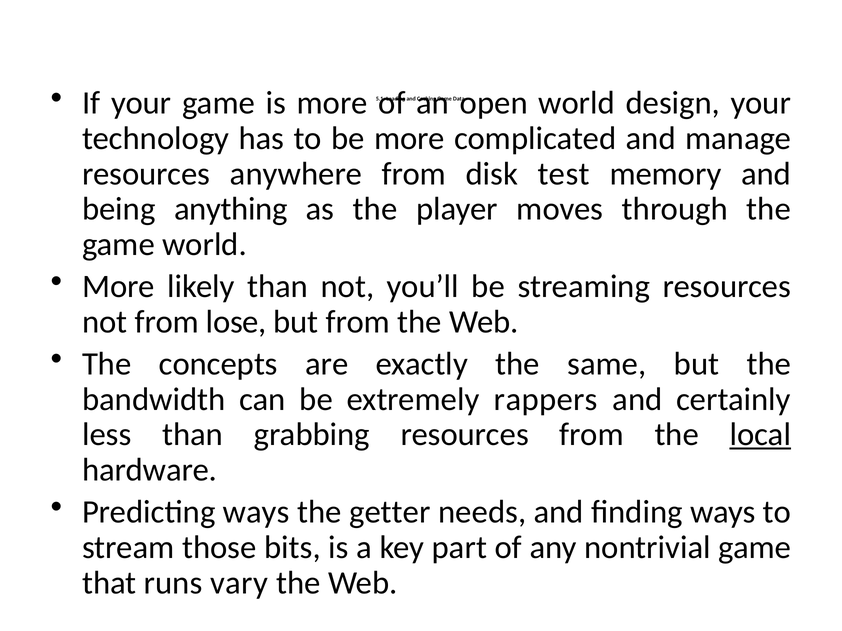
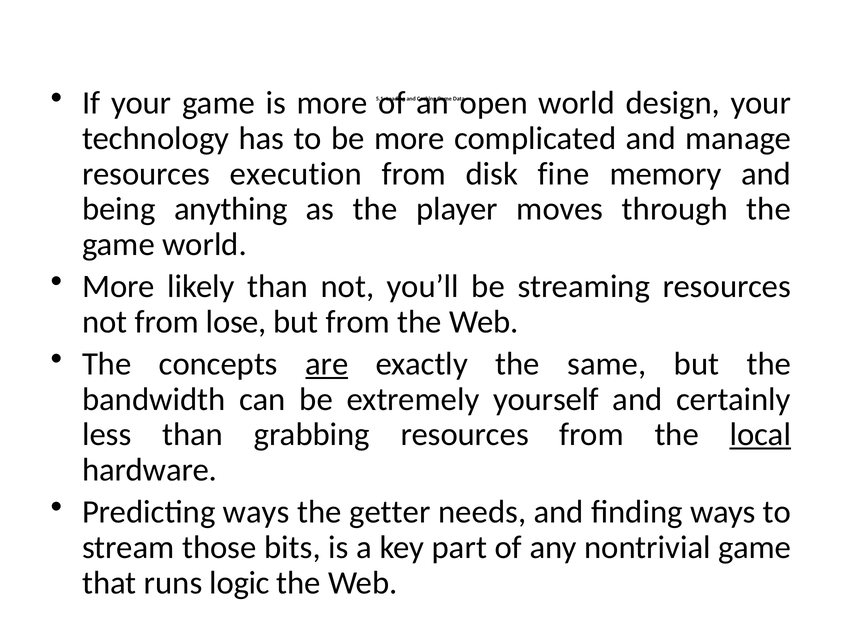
anywhere: anywhere -> execution (296, 174)
test: test -> fine (564, 174)
are underline: none -> present (327, 364)
rappers: rappers -> yourself (546, 400)
vary: vary -> logic (239, 583)
